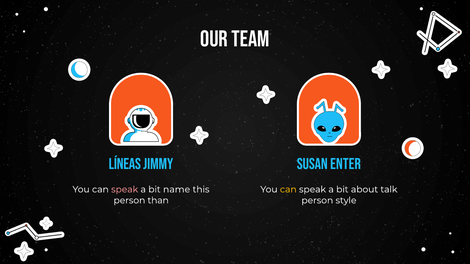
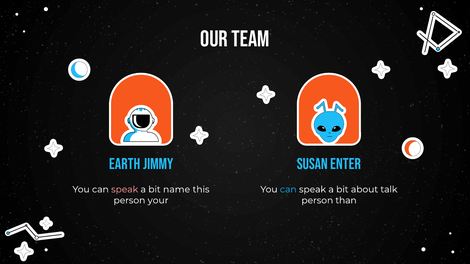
Líneas: Líneas -> Earth (125, 164)
can colour: yellow -> light blue (288, 190)
than: than -> your (158, 201)
style: style -> than (346, 201)
